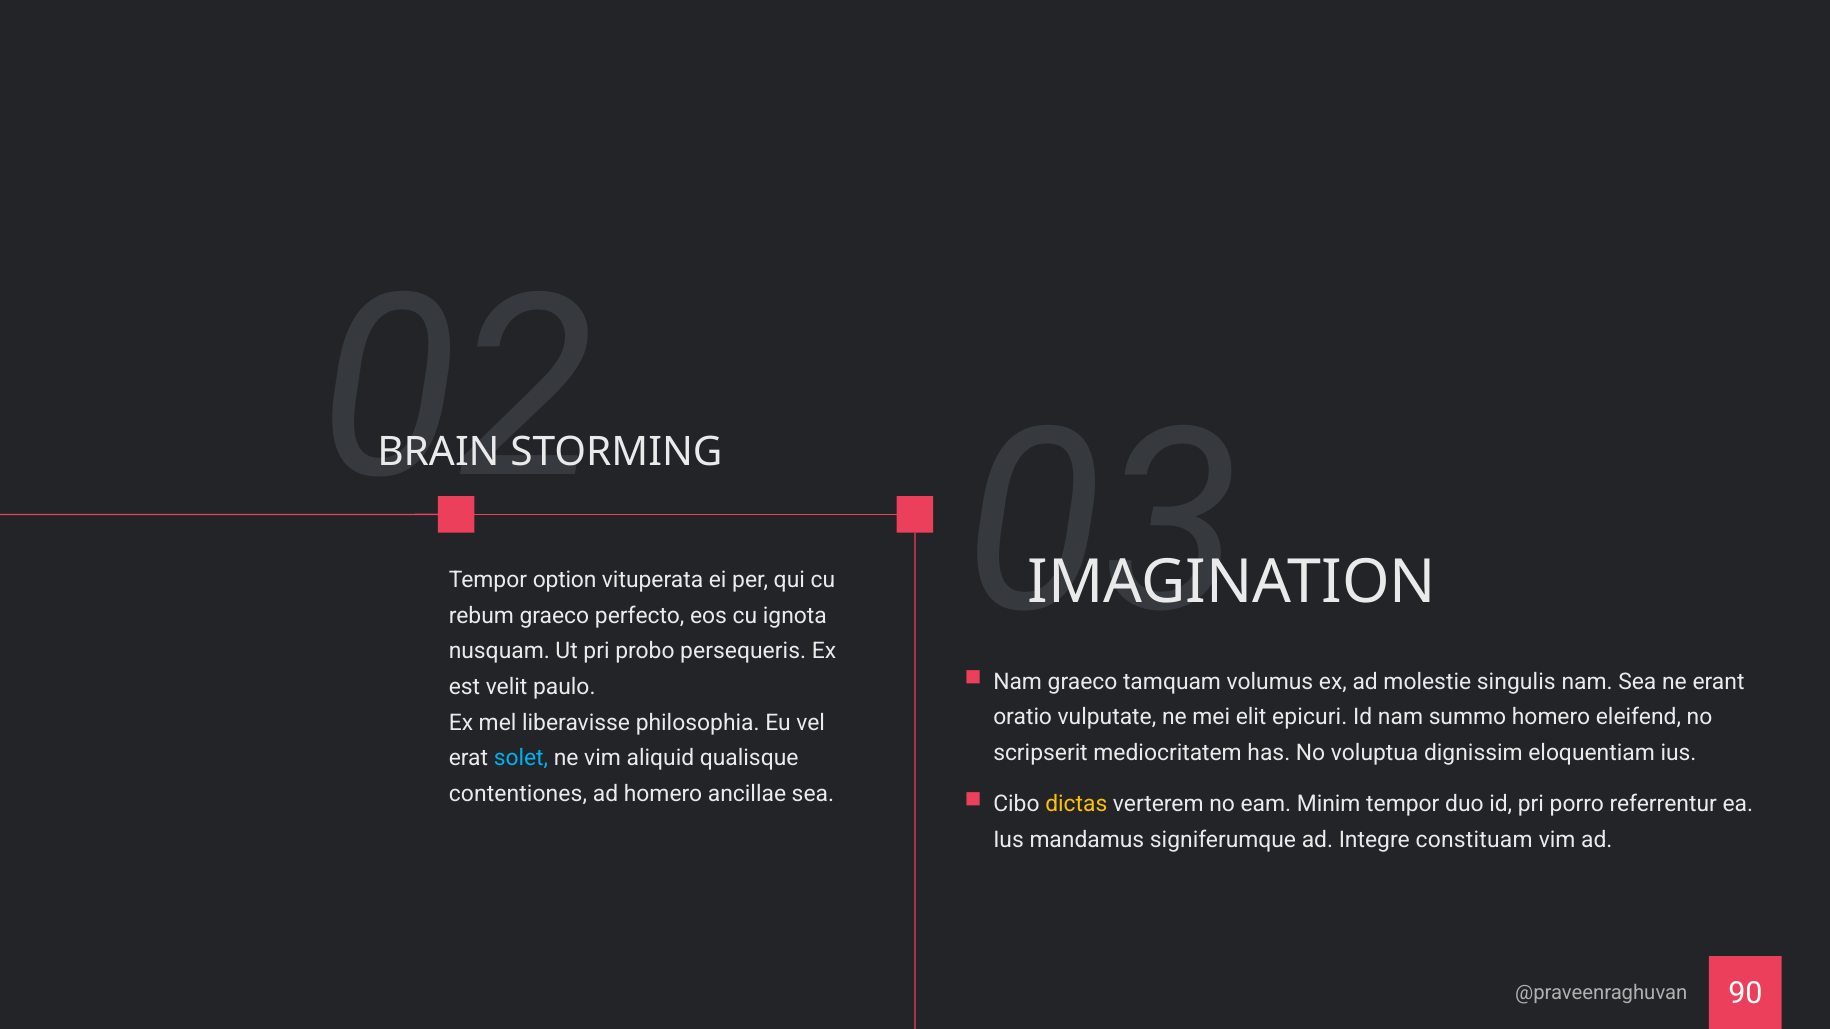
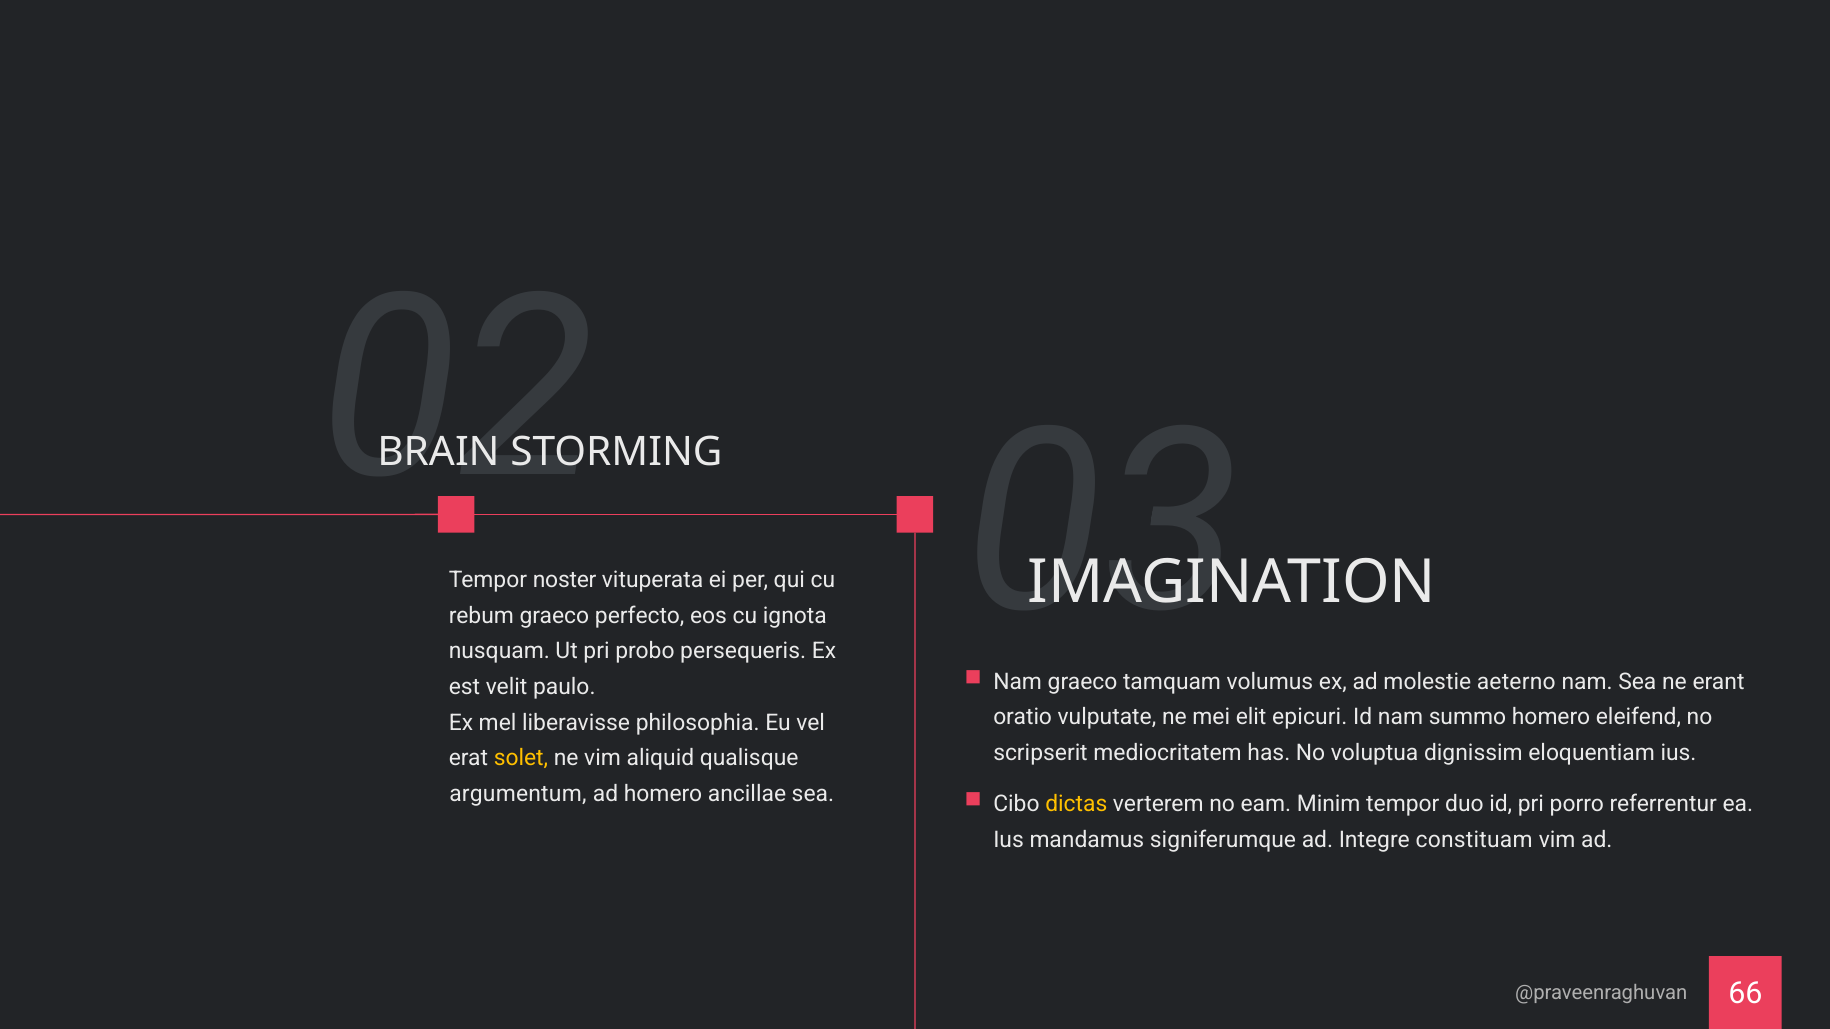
option: option -> noster (565, 580)
singulis: singulis -> aeterno (1516, 682)
solet colour: light blue -> yellow (521, 758)
contentiones: contentiones -> argumentum (518, 794)
90: 90 -> 66 (1745, 994)
